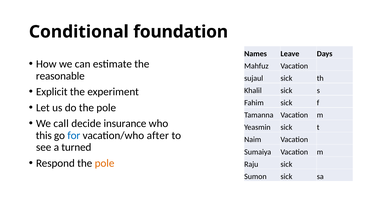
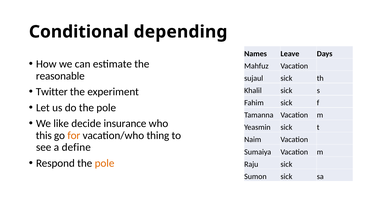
foundation: foundation -> depending (181, 32)
Explicit: Explicit -> Twitter (52, 92)
call: call -> like (61, 124)
for colour: blue -> orange (74, 135)
after: after -> thing (158, 135)
turned: turned -> define (76, 147)
